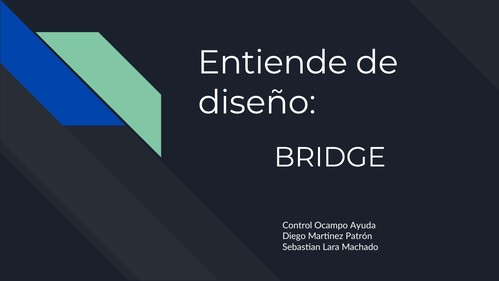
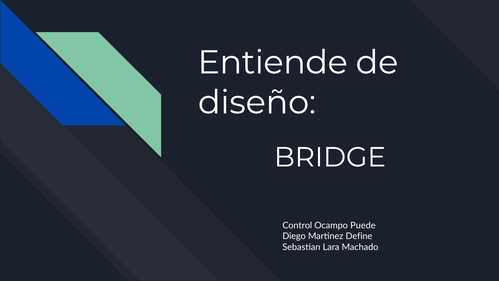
Ayuda: Ayuda -> Puede (363, 225)
Patrón: Patrón -> Define (359, 236)
